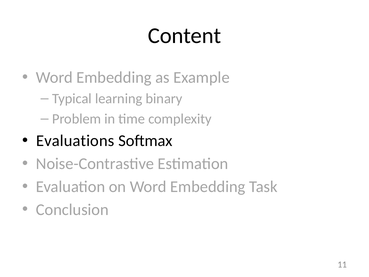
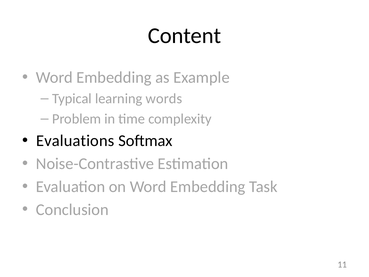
binary: binary -> words (164, 99)
